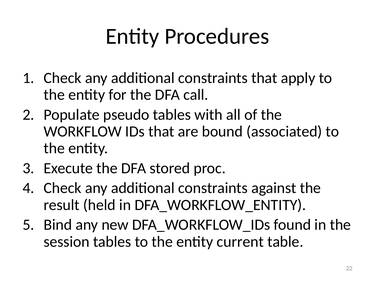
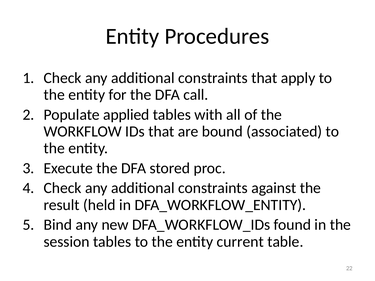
pseudo: pseudo -> applied (126, 115)
